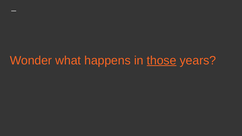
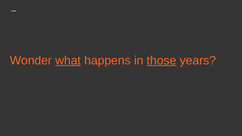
what underline: none -> present (68, 60)
